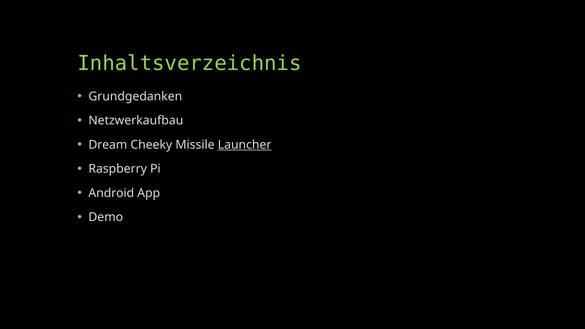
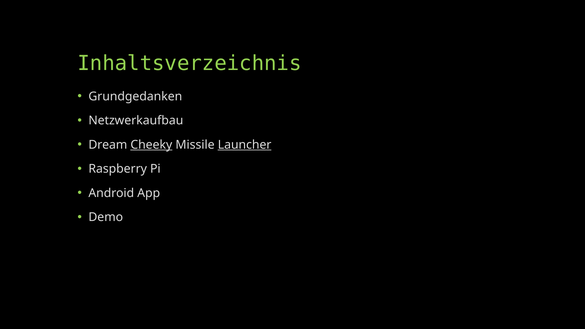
Cheeky underline: none -> present (151, 145)
